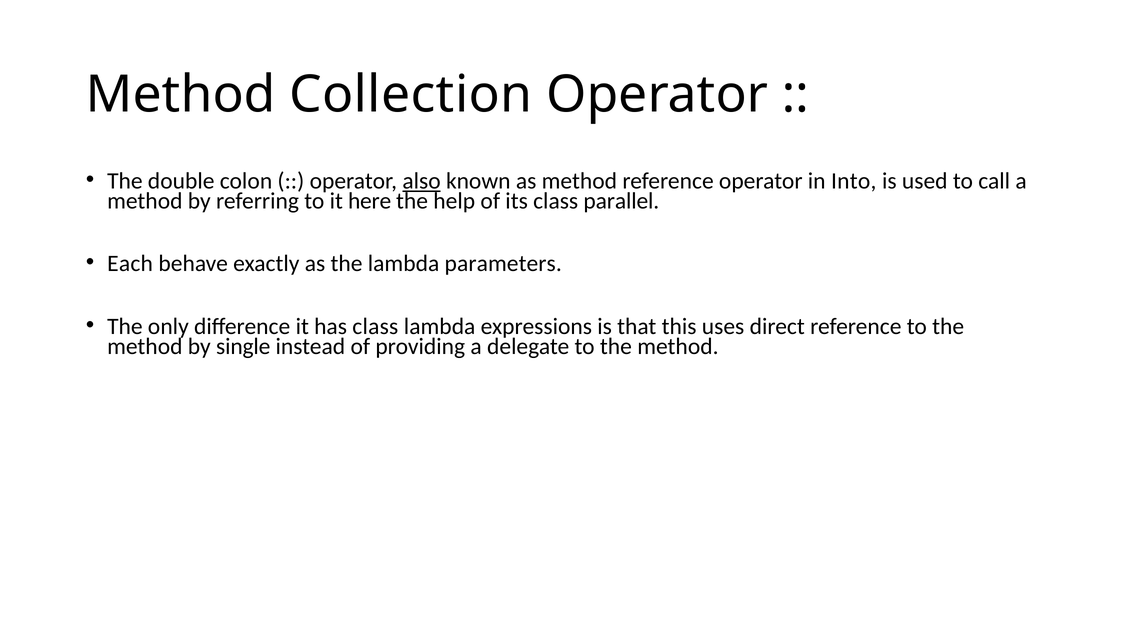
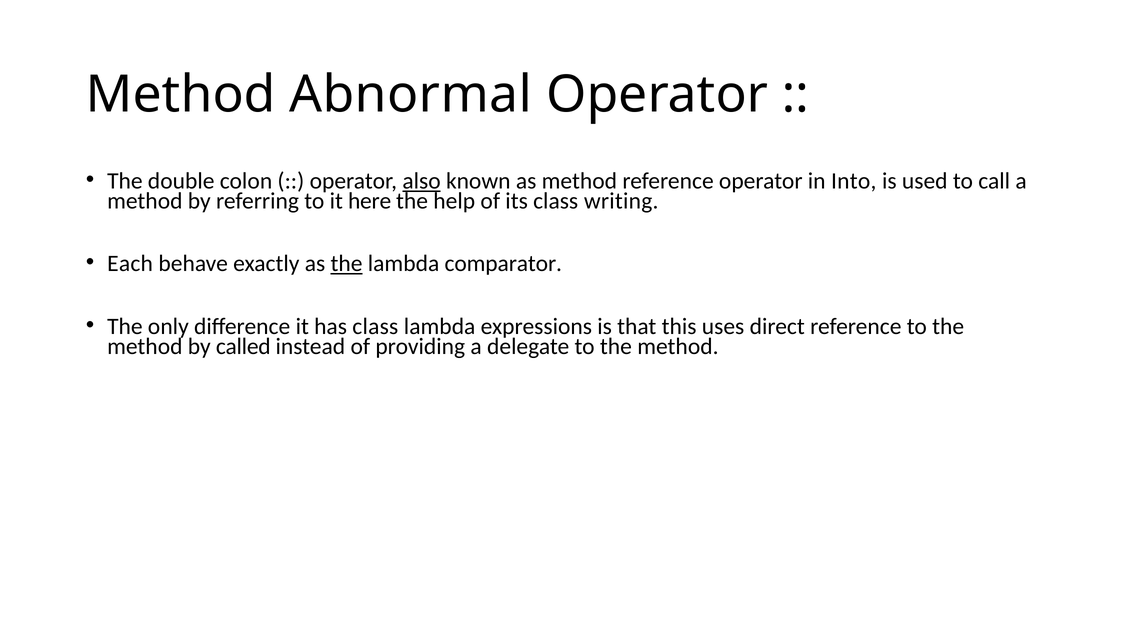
Collection: Collection -> Abnormal (411, 95)
parallel: parallel -> writing (621, 201)
the underline: none -> present (347, 264)
parameters: parameters -> comparator (503, 264)
single: single -> called (243, 347)
